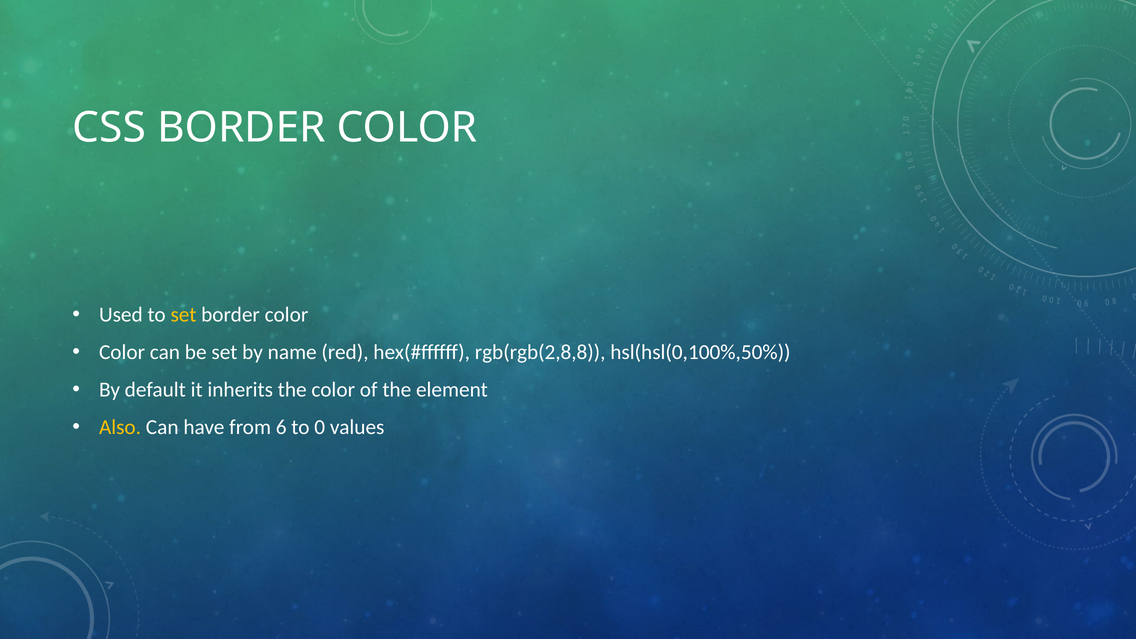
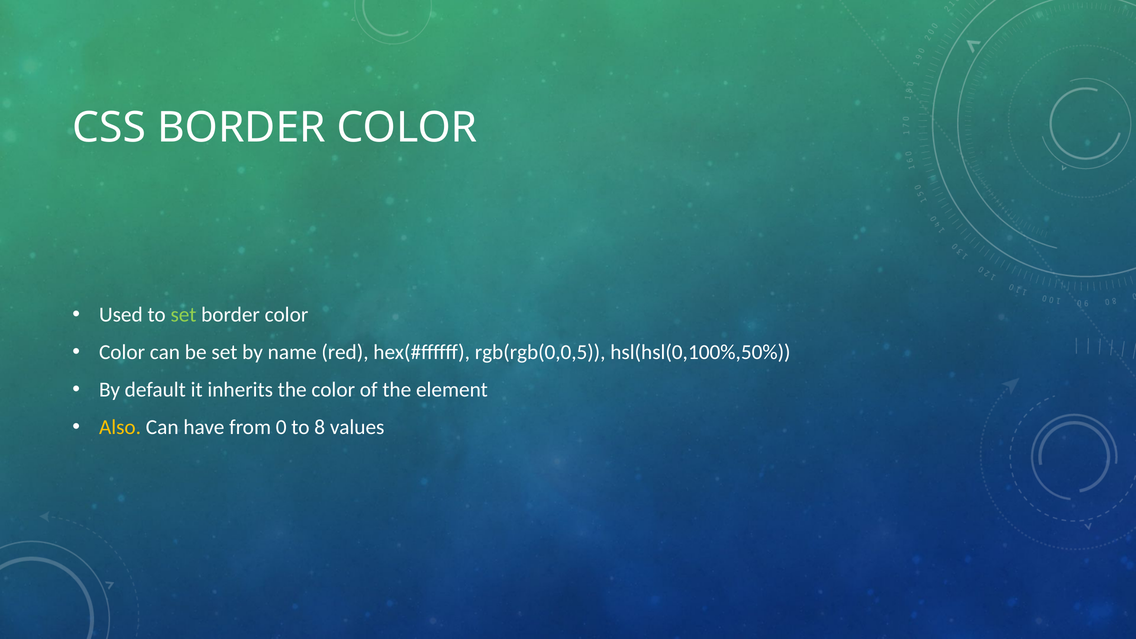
set colour: yellow -> light green (183, 315)
rgb(rgb(2,8,8: rgb(rgb(2,8,8 -> rgb(rgb(0,0,5 (540, 352)
6: 6 -> 0 (281, 427)
0: 0 -> 8 (320, 427)
